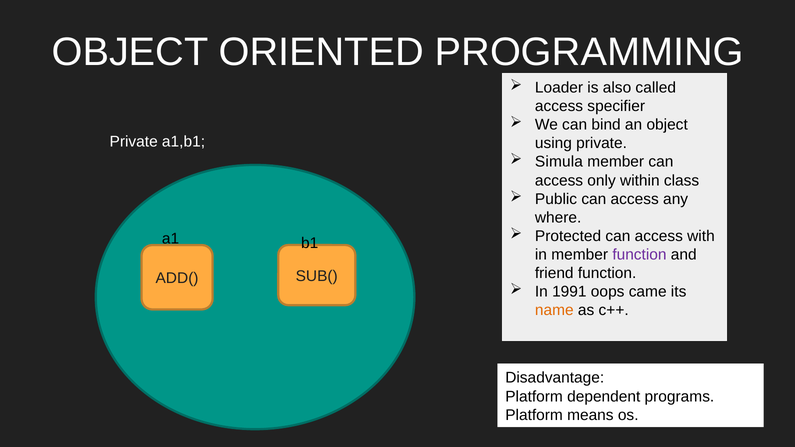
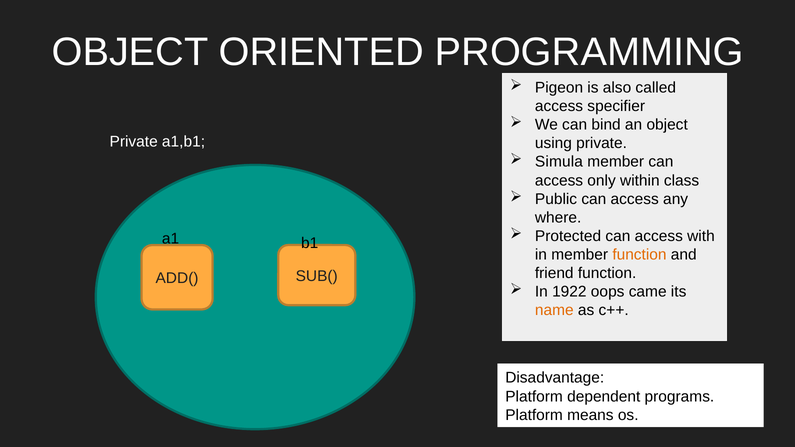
Loader: Loader -> Pigeon (559, 88)
function colour: purple -> orange (639, 255)
1991: 1991 -> 1922 (569, 292)
